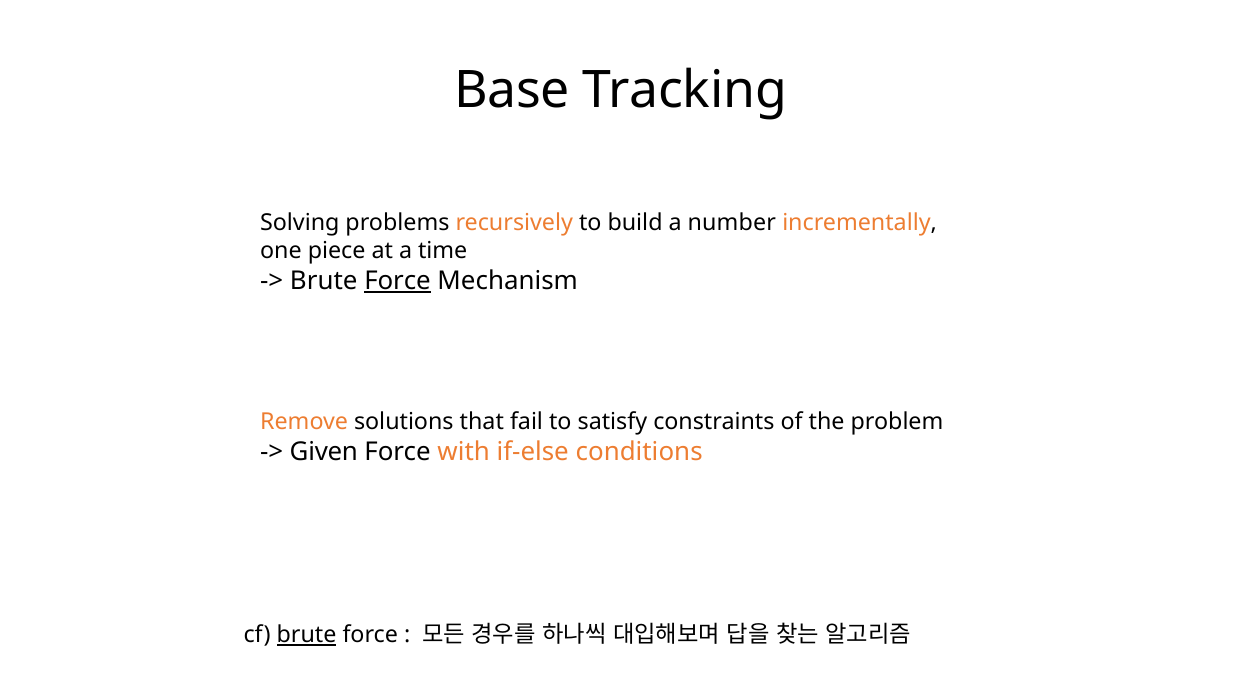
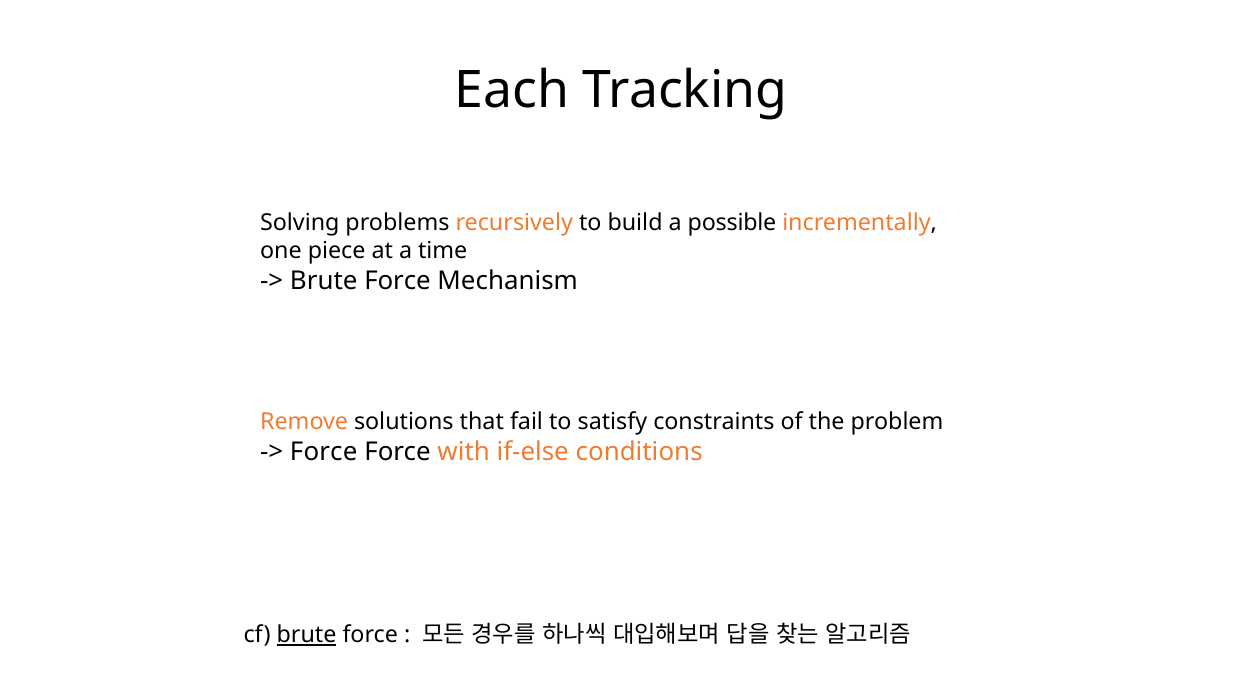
Base: Base -> Each (512, 90)
number: number -> possible (732, 223)
Force underline: present -> none (398, 281)
Given: Given -> Force (324, 452)
